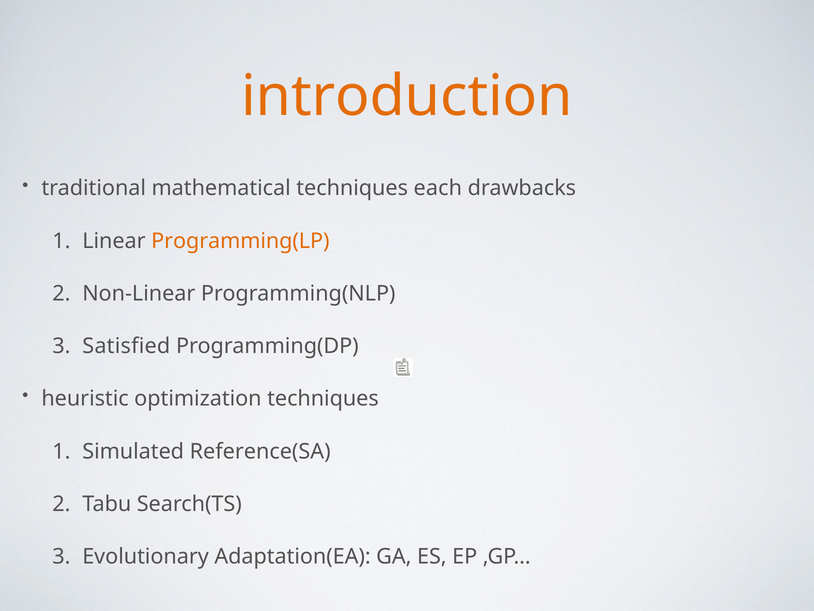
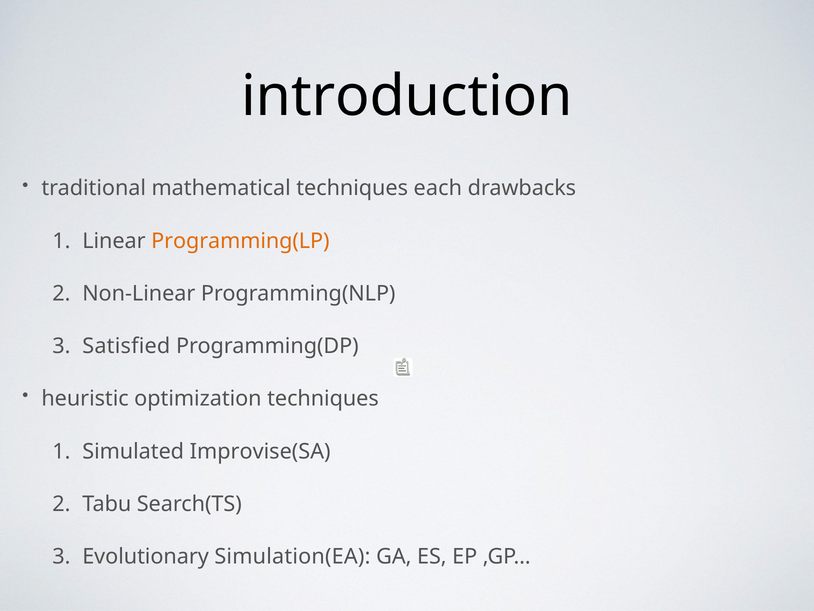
introduction colour: orange -> black (407, 96)
Reference(SA: Reference(SA -> Improvise(SA (260, 451)
Adaptation(EA: Adaptation(EA -> Simulation(EA (292, 556)
